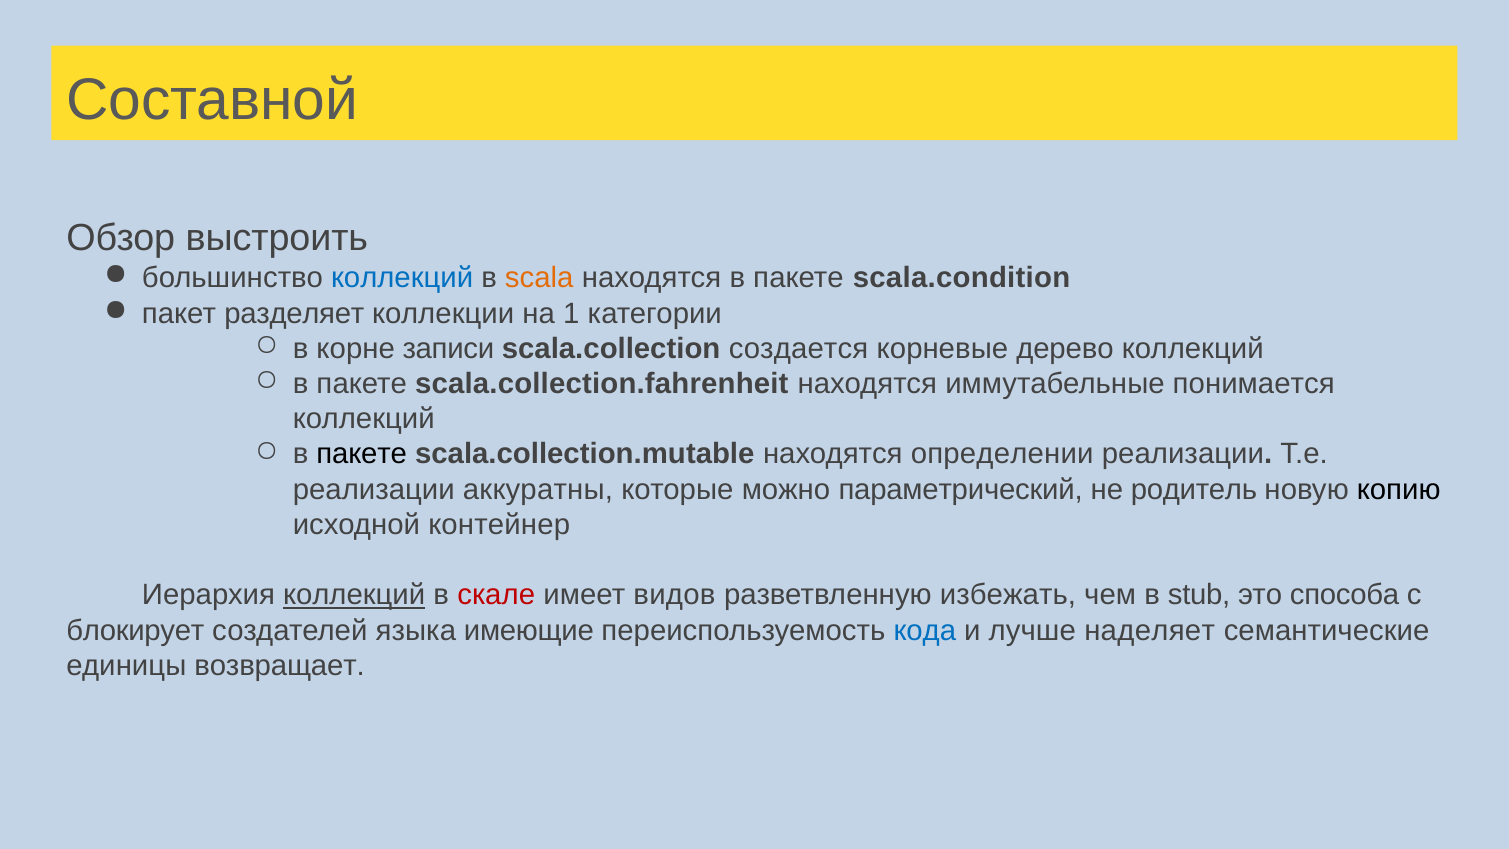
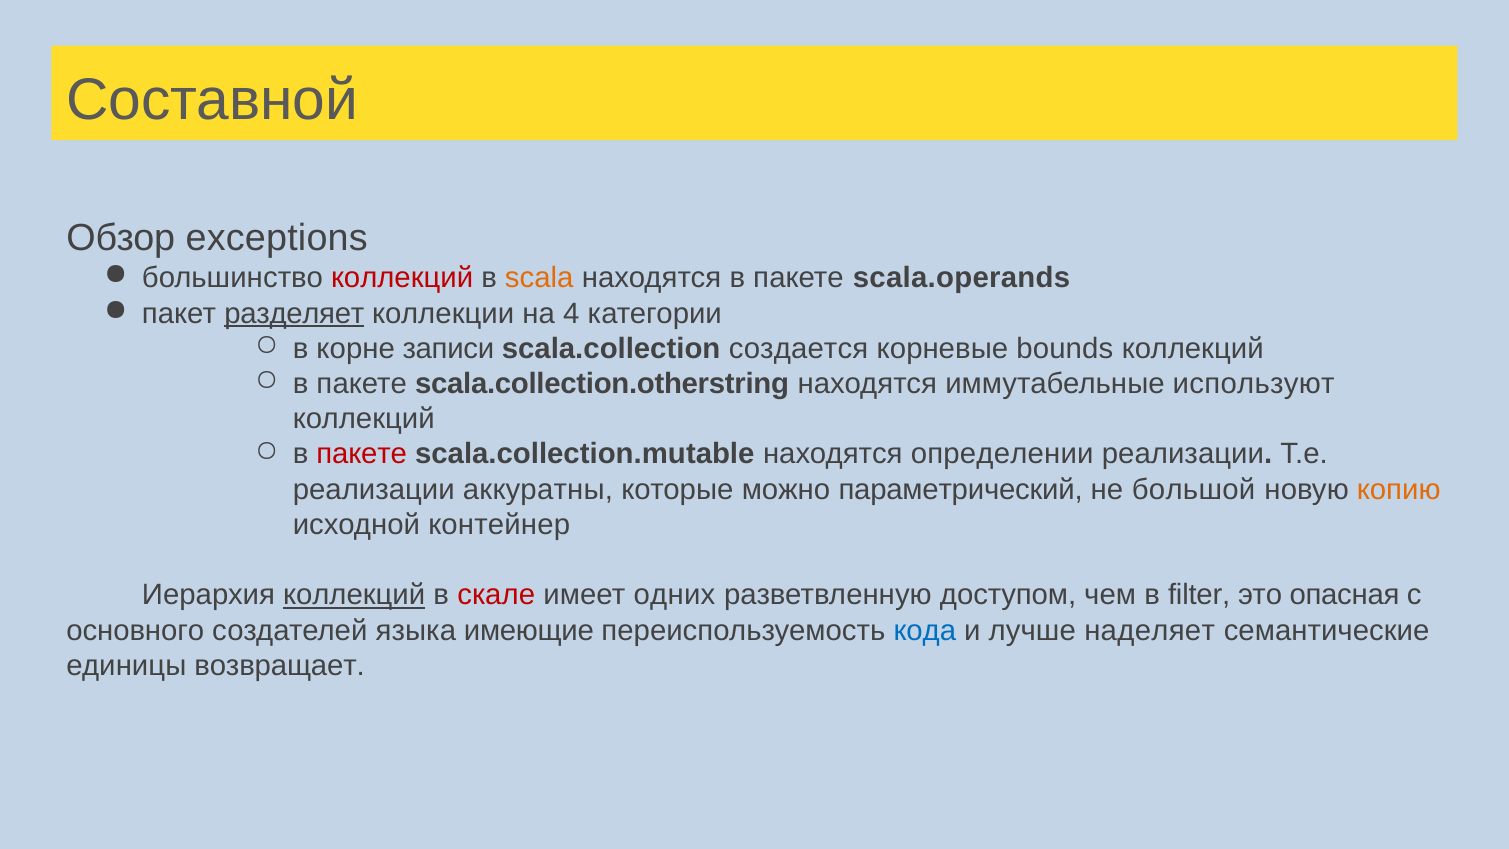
выстроить: выстроить -> exceptions (277, 238)
коллекций colour: blue -> red (402, 278)
scala.condition: scala.condition -> scala.operands (962, 278)
разделяет underline: none -> present (294, 313)
1: 1 -> 4 (571, 313)
дерево: дерево -> bounds (1065, 348)
scala.collection.fahrenheit: scala.collection.fahrenheit -> scala.collection.otherstring (602, 384)
понимается: понимается -> используют (1254, 384)
пакете colour: black -> red (362, 454)
родитель: родитель -> большой (1194, 489)
копию colour: black -> orange (1399, 489)
видов: видов -> одних (674, 595)
избежать: избежать -> доступом (1008, 595)
stub: stub -> filter (1199, 595)
способа: способа -> опасная (1344, 595)
блокирует: блокирует -> основного (135, 630)
